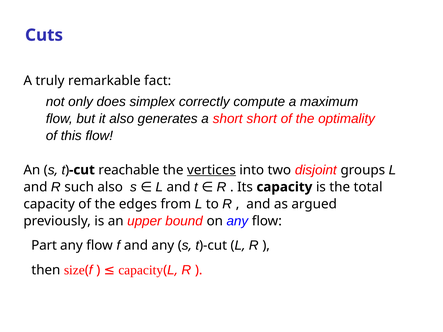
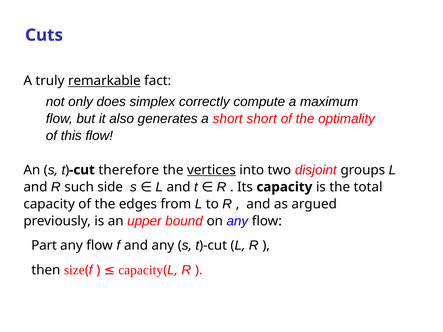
remarkable underline: none -> present (104, 81)
reachable: reachable -> therefore (129, 170)
such also: also -> side (110, 187)
